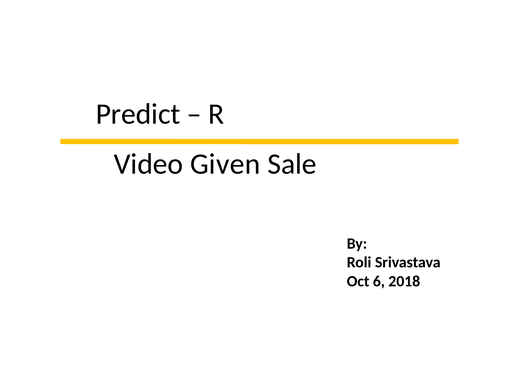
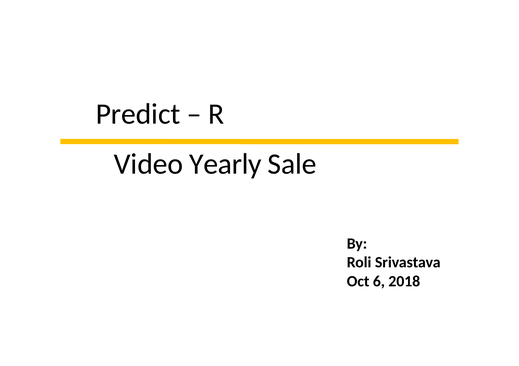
Given: Given -> Yearly (225, 164)
